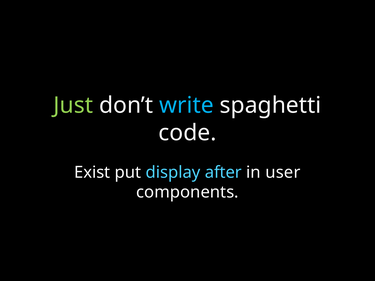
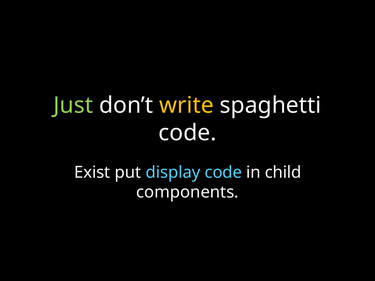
write colour: light blue -> yellow (186, 105)
display after: after -> code (223, 172)
user: user -> child (283, 172)
